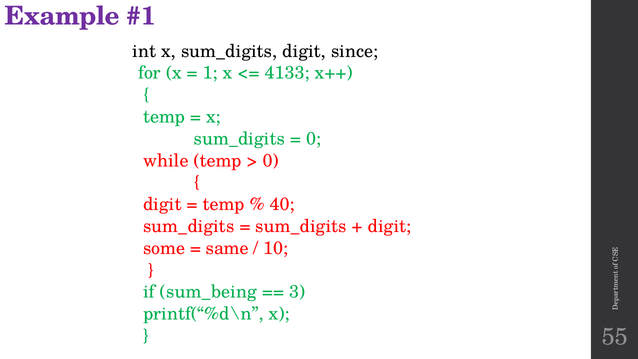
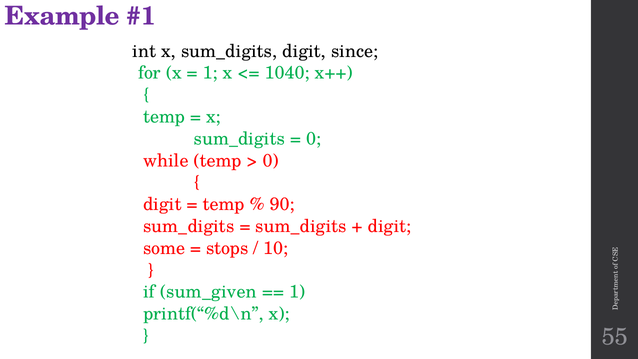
4133: 4133 -> 1040 (287, 73)
40: 40 -> 90 (282, 204)
same: same -> stops (227, 248)
sum_being: sum_being -> sum_given (208, 292)
3: 3 -> 1 (297, 292)
